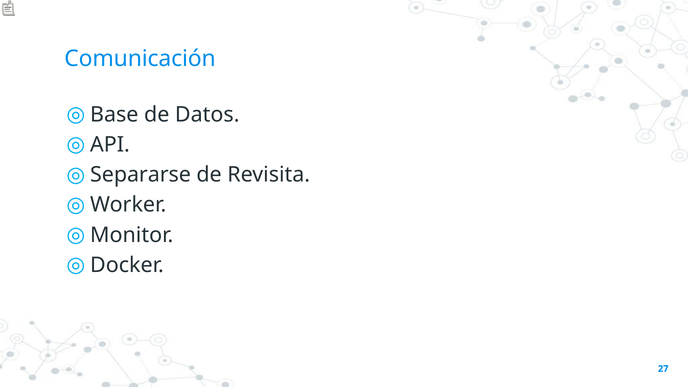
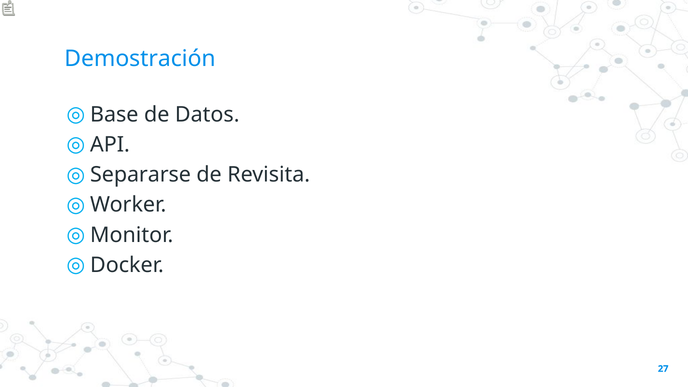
Comunicación: Comunicación -> Demostración (140, 59)
